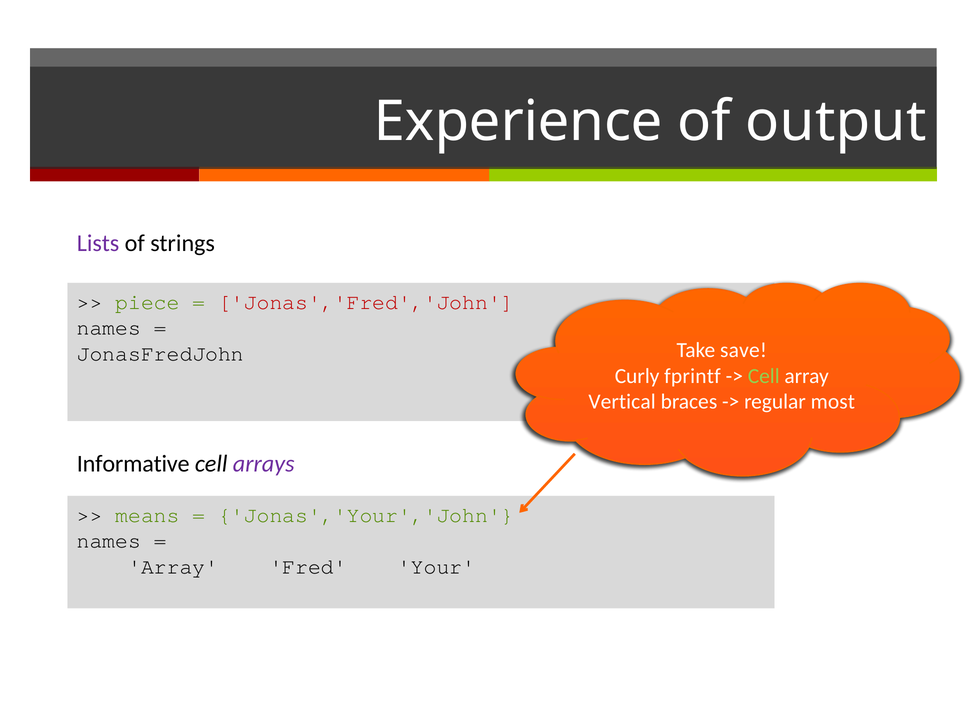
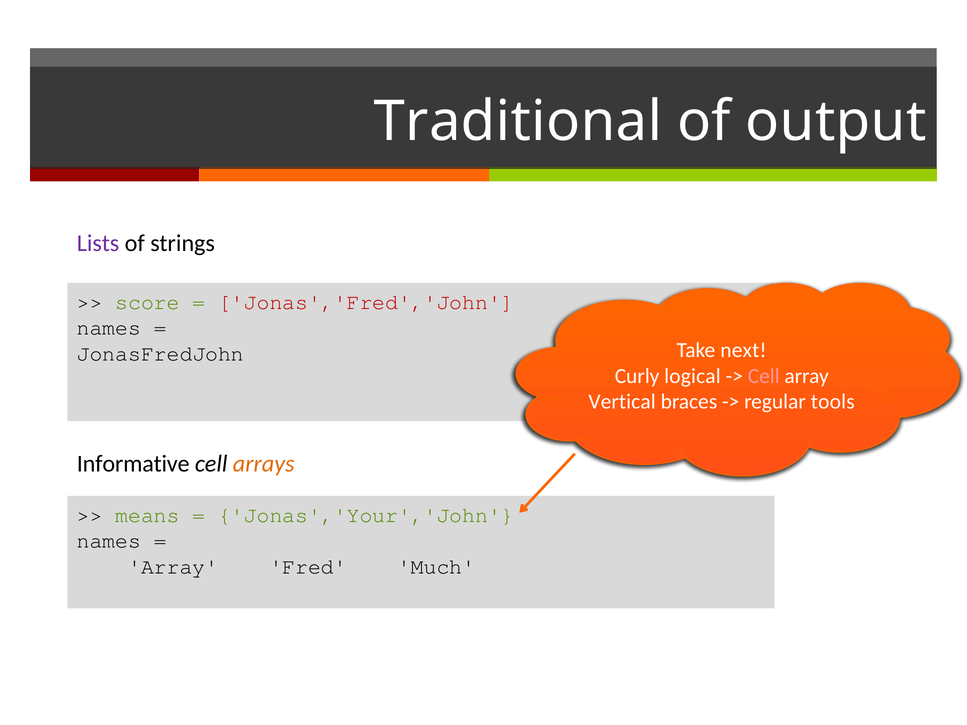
Experience: Experience -> Traditional (518, 122)
piece: piece -> score (148, 302)
save: save -> next (743, 350)
fprintf: fprintf -> logical (692, 376)
Cell colour: light green -> pink (764, 376)
most: most -> tools (833, 402)
arrays colour: purple -> orange (264, 464)
Your: Your -> Much (437, 567)
